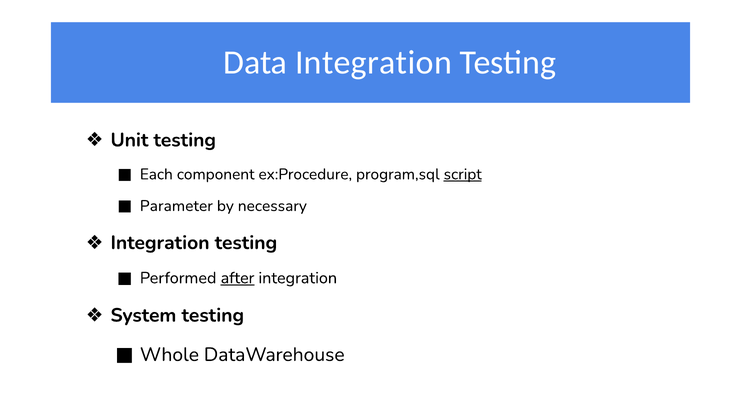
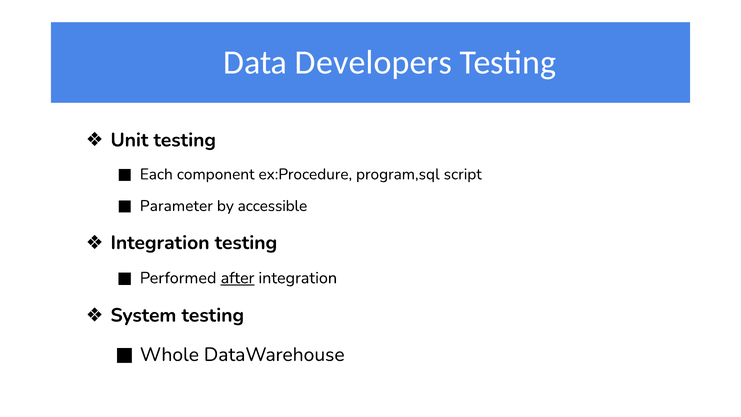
Data Integration: Integration -> Developers (374, 62)
script underline: present -> none (463, 174)
necessary: necessary -> accessible (272, 206)
